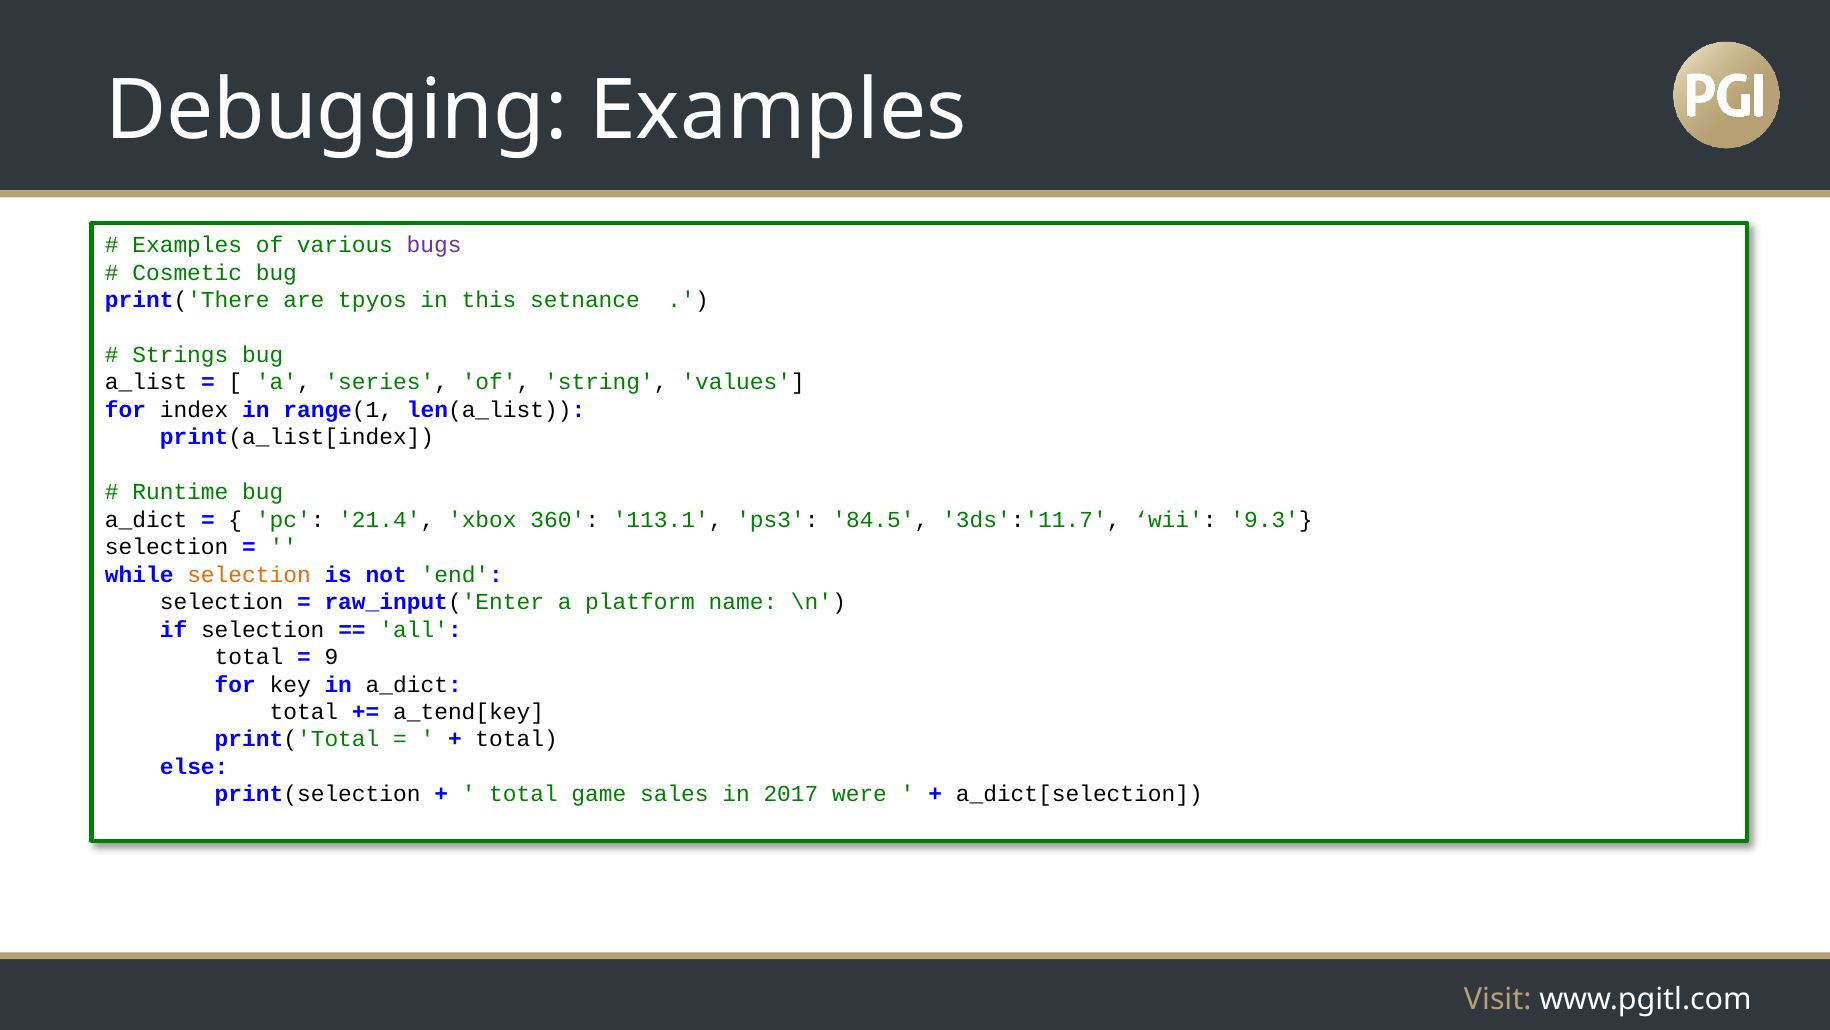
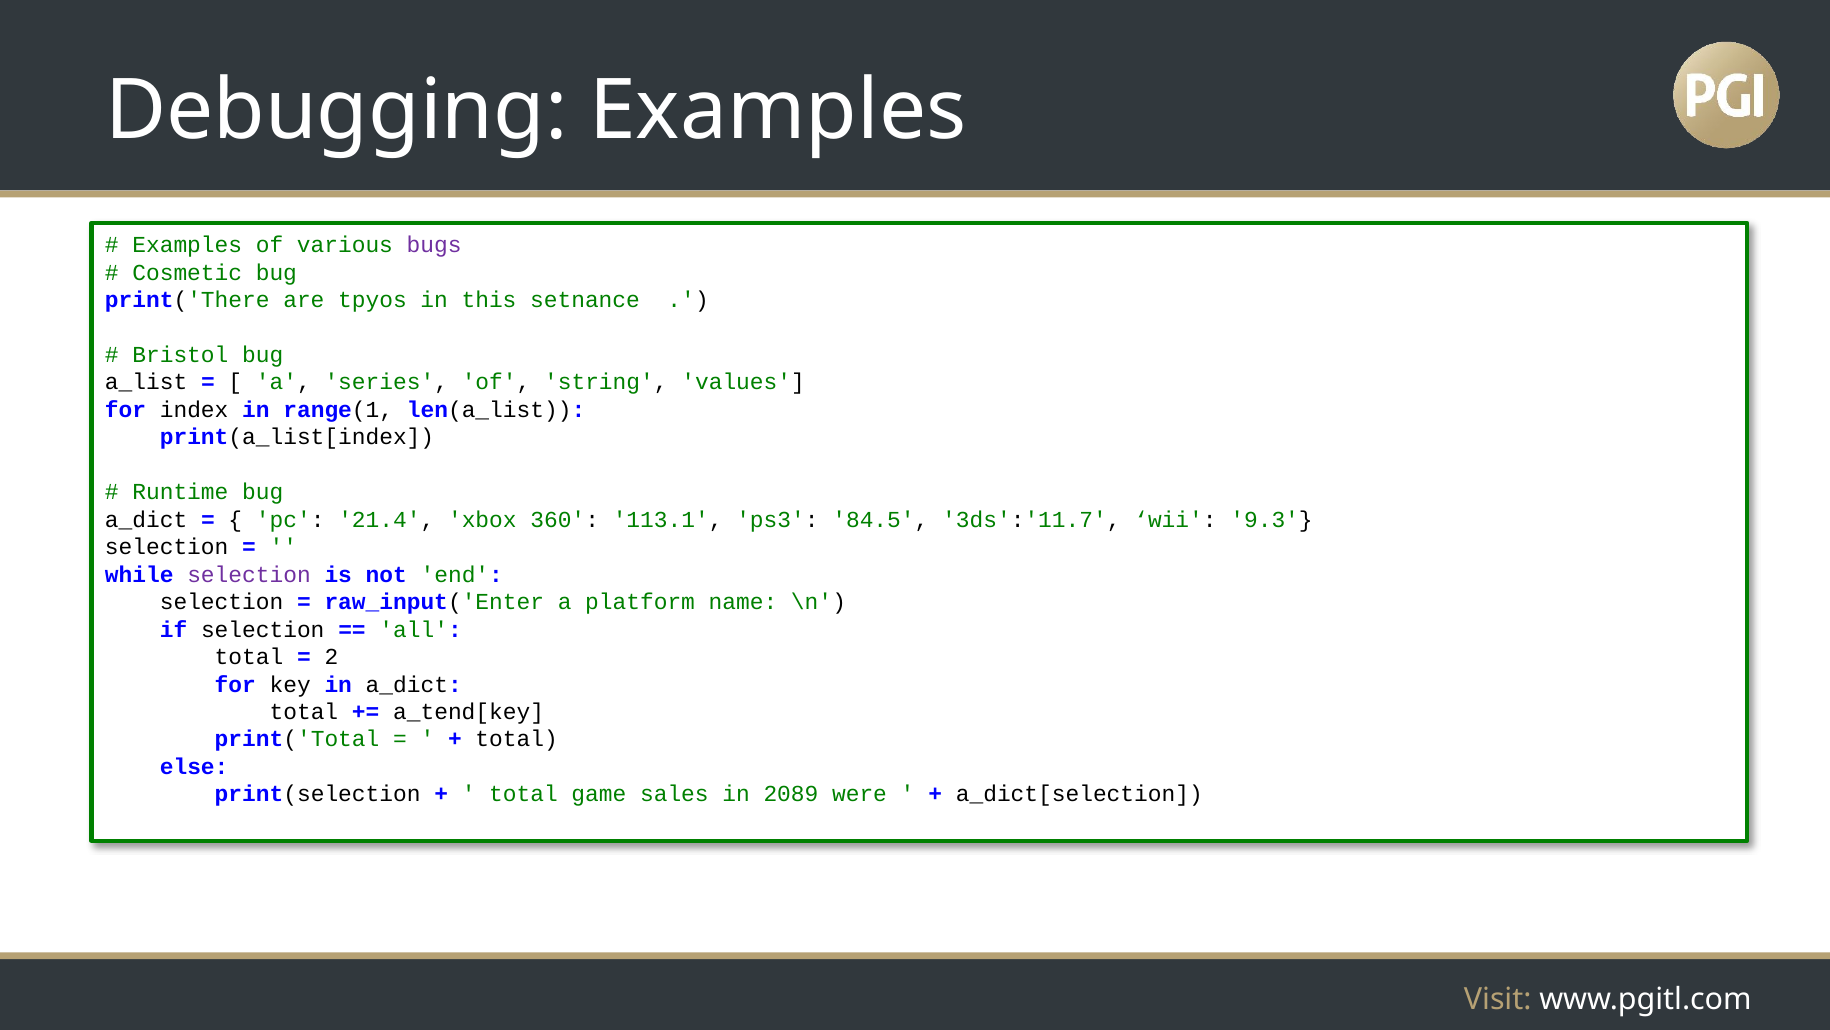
Strings: Strings -> Bristol (180, 355)
selection colour: orange -> purple (249, 574)
9: 9 -> 2 (331, 657)
2017: 2017 -> 2089 (791, 794)
